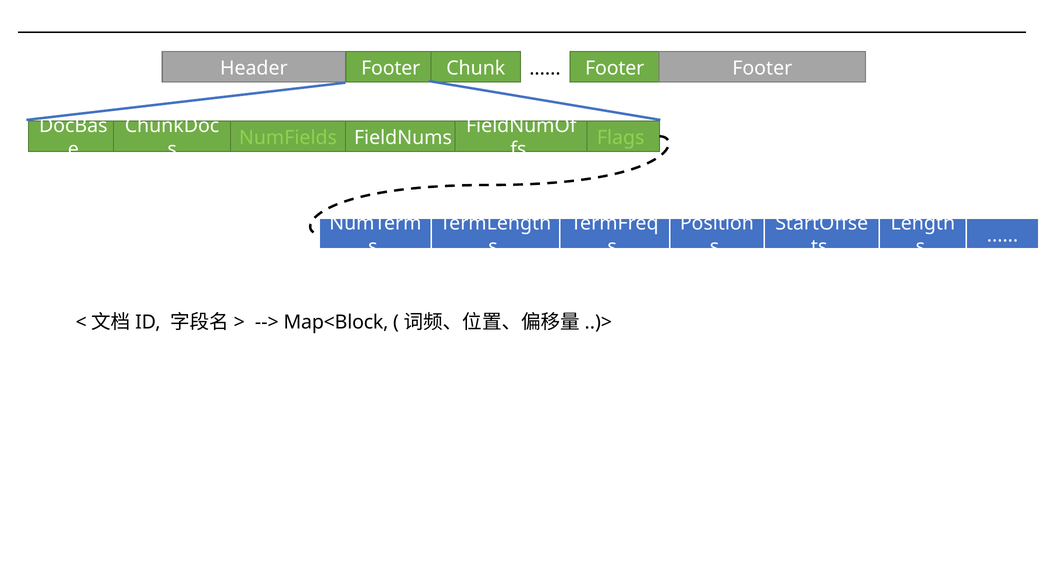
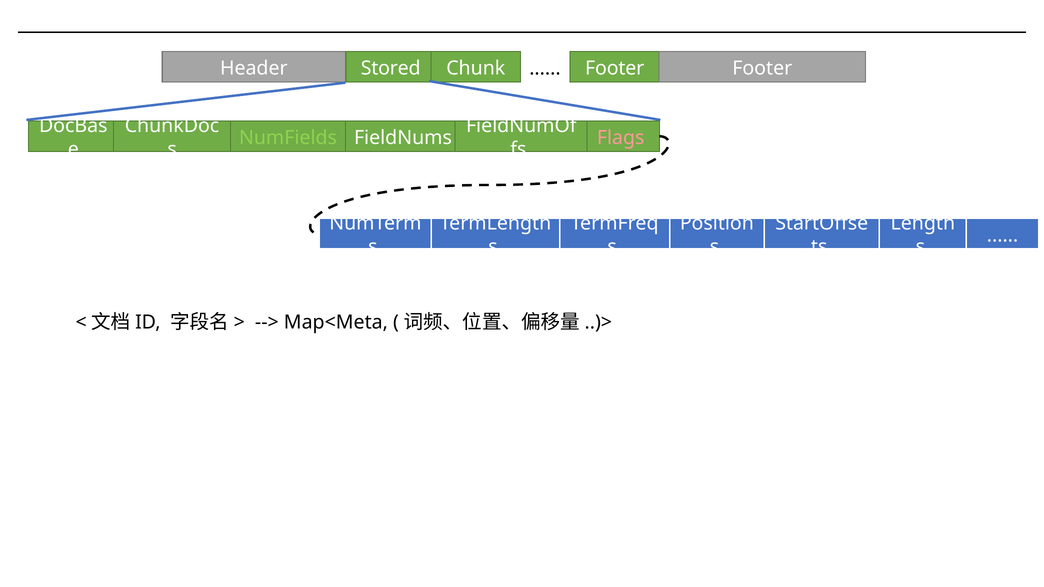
Header Footer: Footer -> Stored (391, 68)
Flags colour: light green -> pink (621, 138)
Map<Block: Map<Block -> Map<Meta (336, 322)
